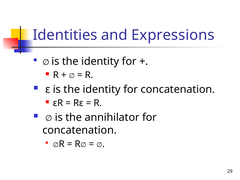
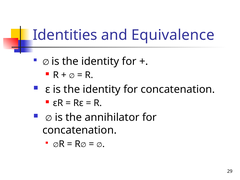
Expressions: Expressions -> Equivalence (173, 35)
